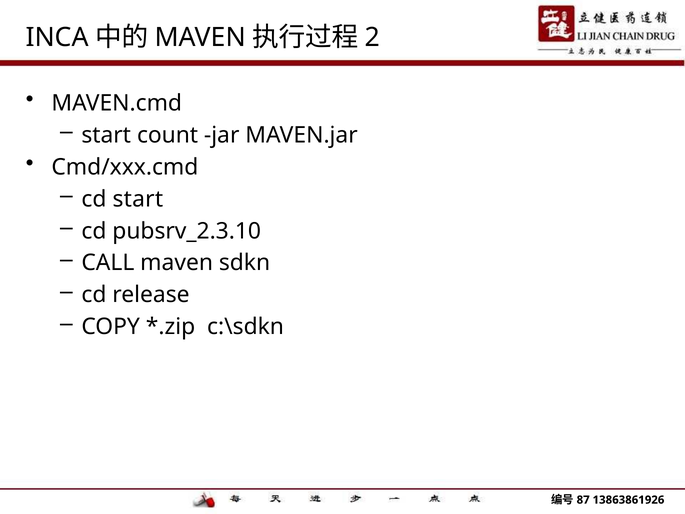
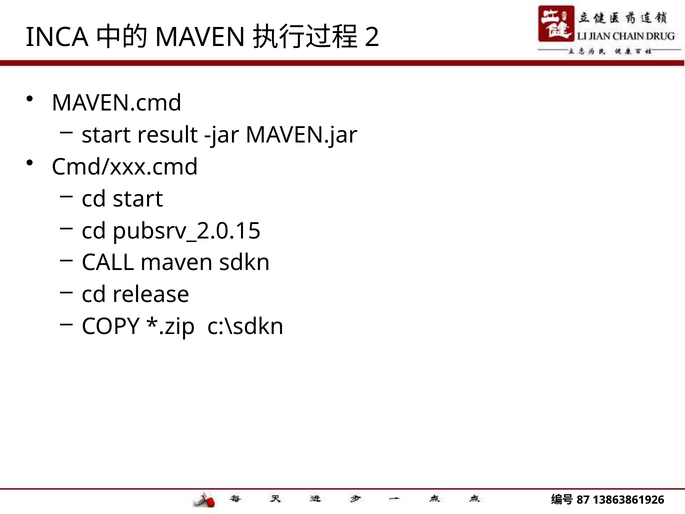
count: count -> result (168, 135)
pubsrv_2.3.10: pubsrv_2.3.10 -> pubsrv_2.0.15 (187, 231)
